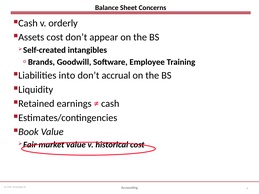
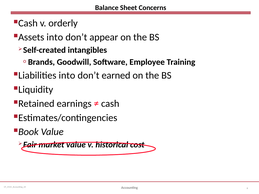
cost: cost -> into (55, 37)
accrual: accrual -> earned (116, 76)
